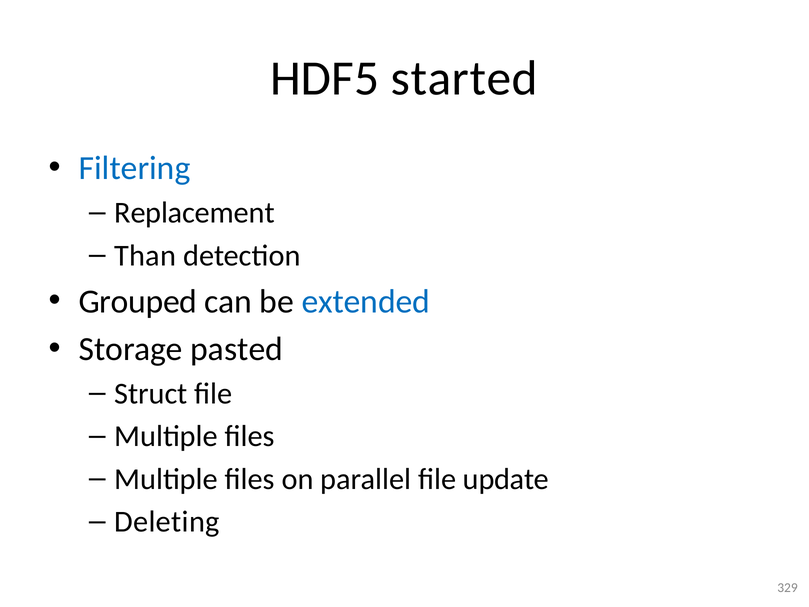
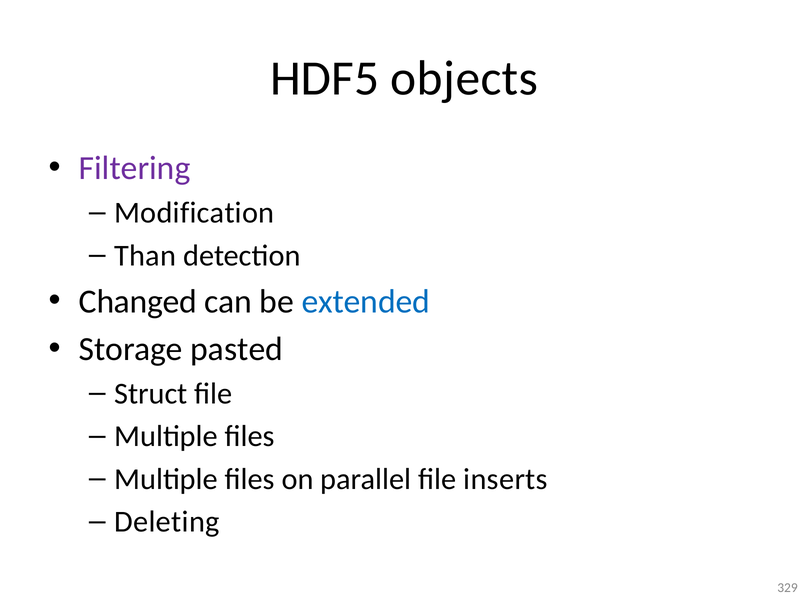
started: started -> objects (464, 78)
Filtering colour: blue -> purple (135, 168)
Replacement: Replacement -> Modification (194, 213)
Grouped: Grouped -> Changed (138, 301)
update: update -> inserts (506, 479)
